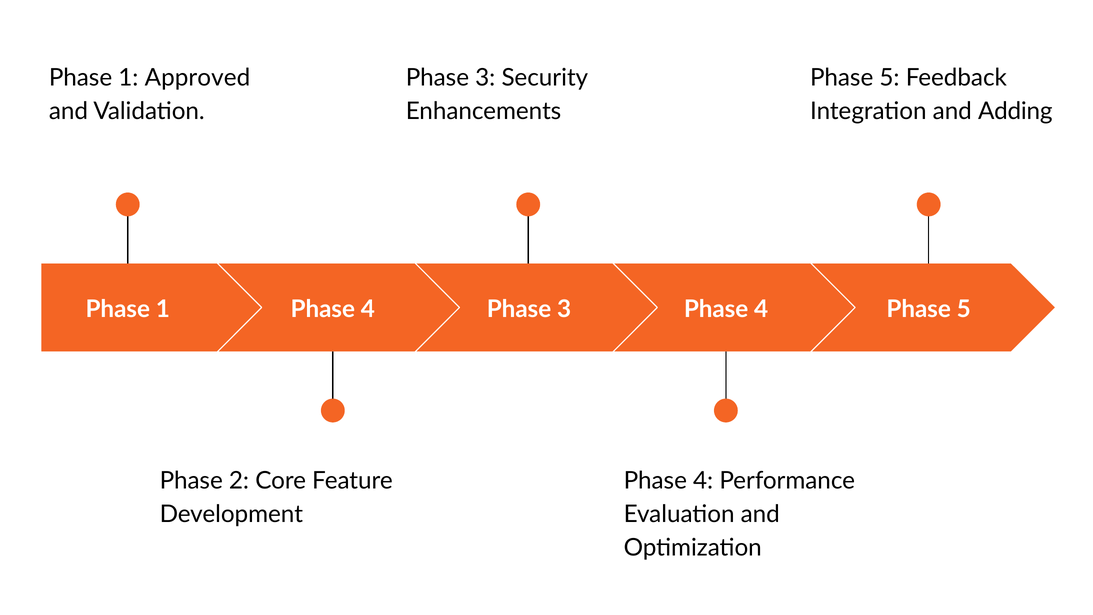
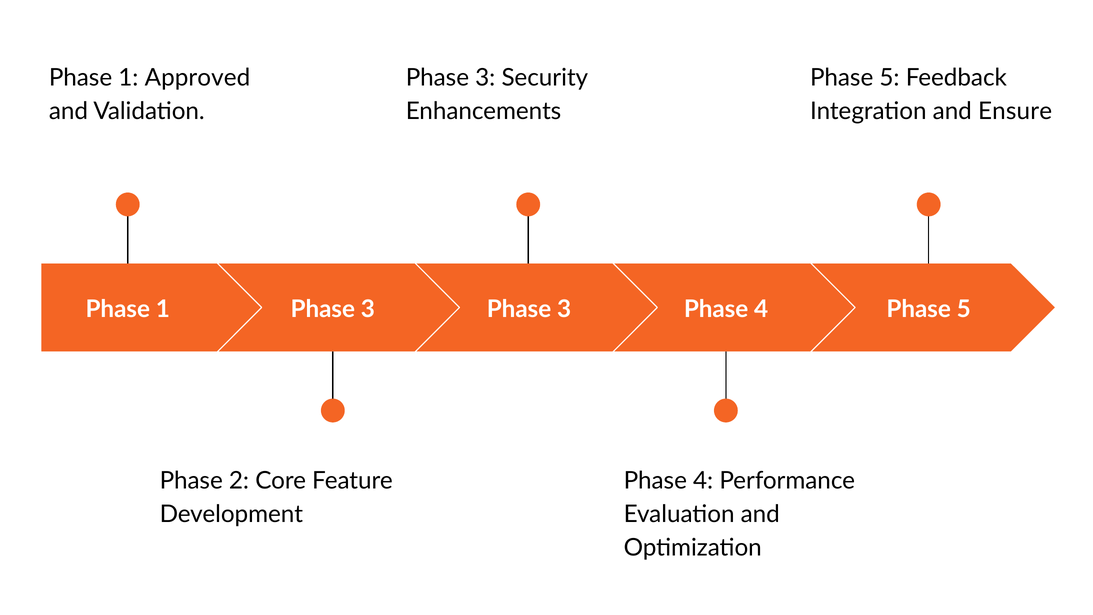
Adding: Adding -> Ensure (1015, 111)
4: 4 -> 3 (368, 309)
